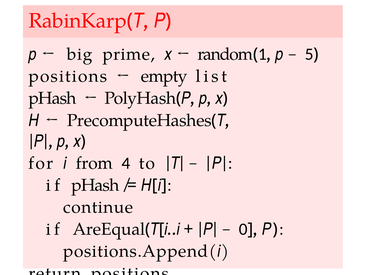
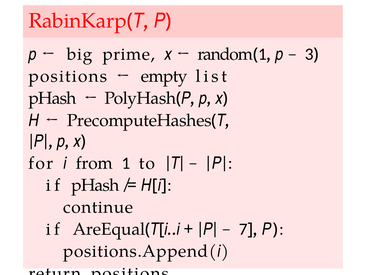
5: 5 -> 3 (309, 54)
from 4: 4 -> 1 (126, 163)
0: 0 -> 7 (243, 229)
